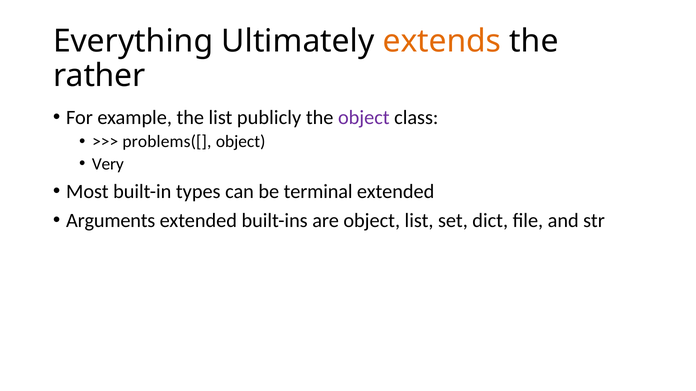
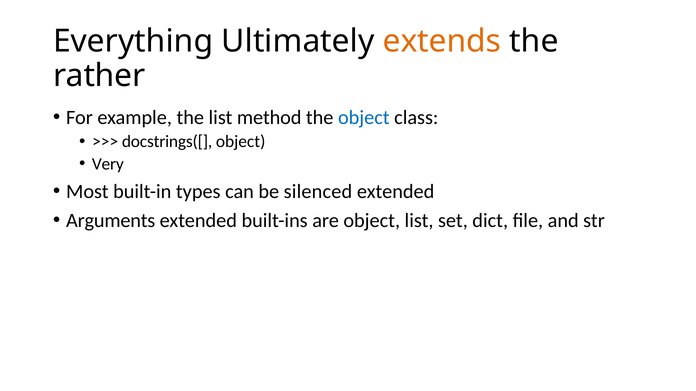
publicly: publicly -> method (269, 118)
object colour: purple -> blue (364, 118)
problems([: problems([ -> docstrings([ (167, 142)
terminal: terminal -> silenced (318, 192)
